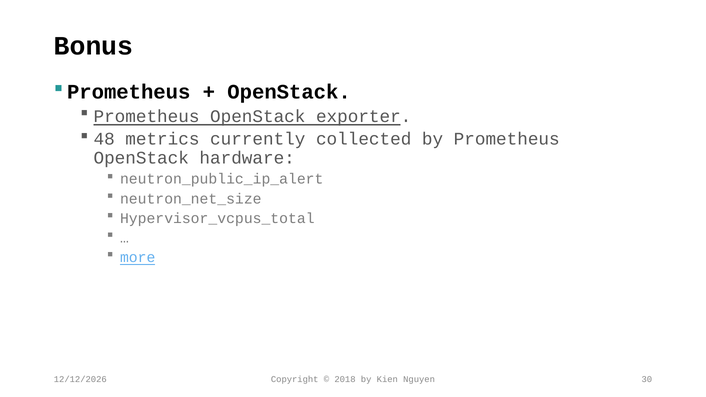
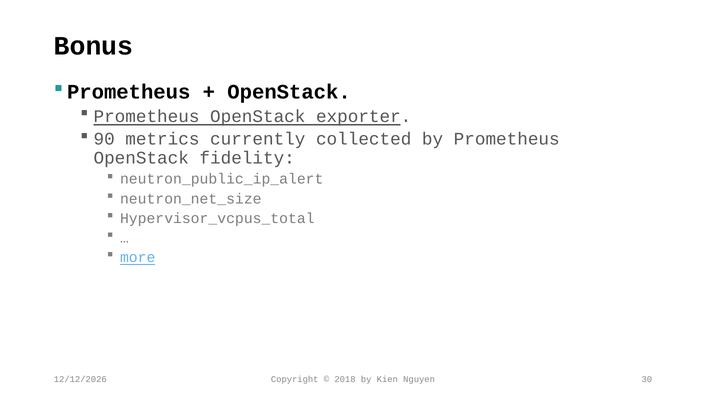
48: 48 -> 90 (104, 139)
hardware: hardware -> fidelity (247, 158)
